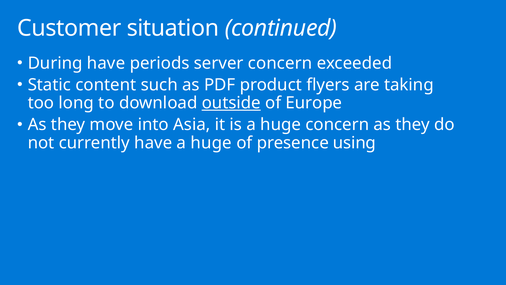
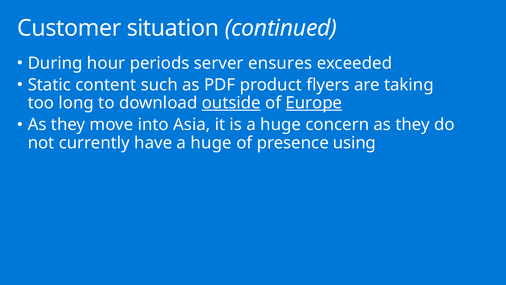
During have: have -> hour (106, 63)
server concern: concern -> ensures (280, 63)
Europe underline: none -> present (314, 103)
